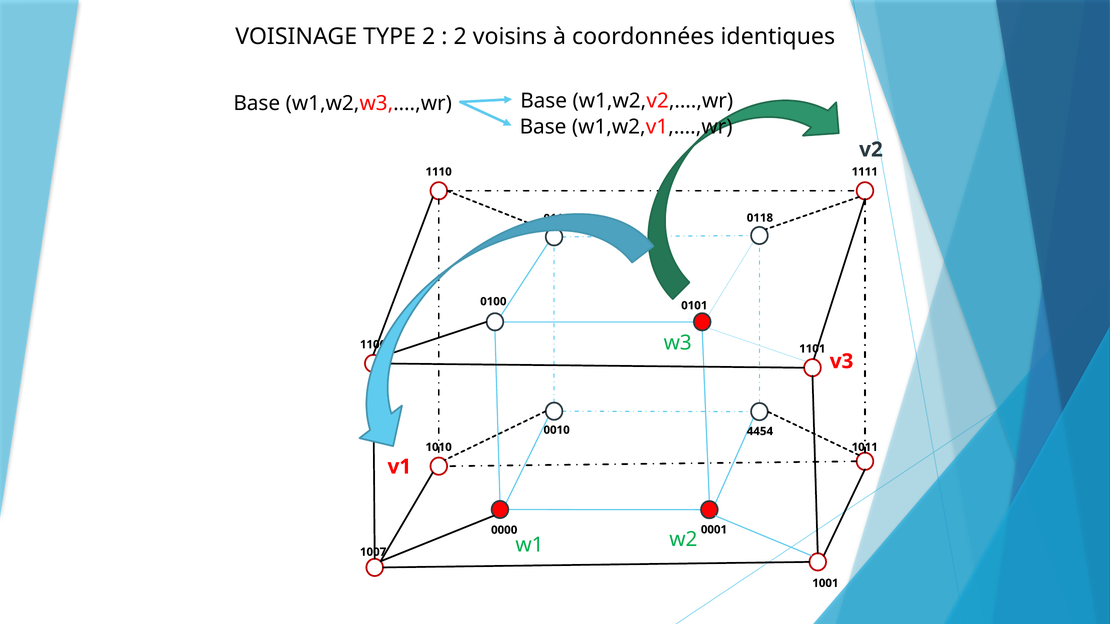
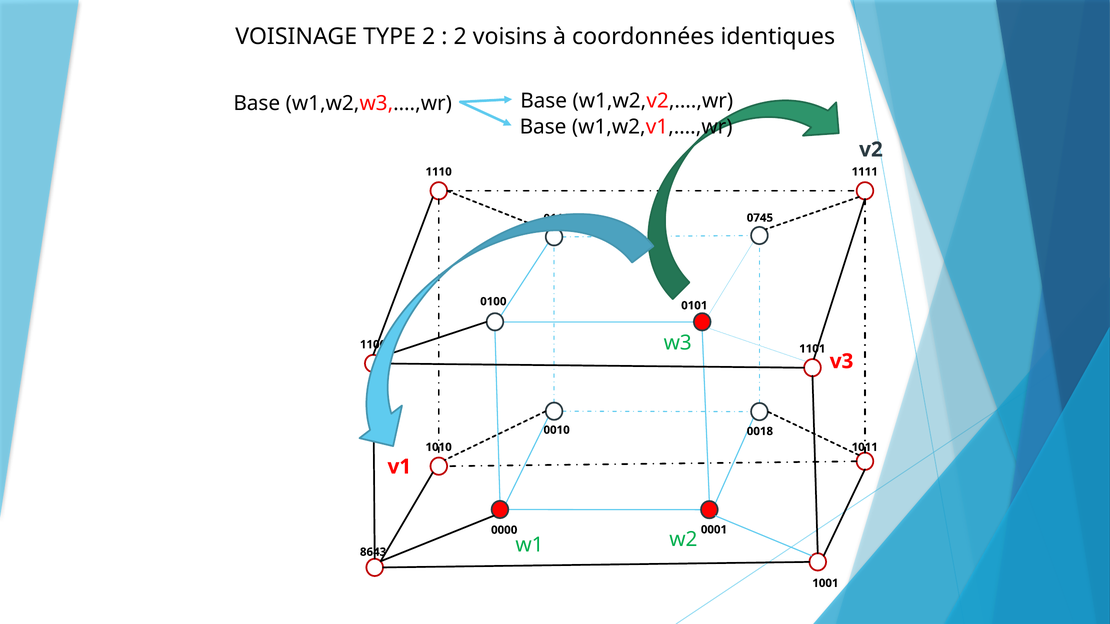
0118: 0118 -> 0745 (760, 218)
4454: 4454 -> 0018 (760, 432)
1007: 1007 -> 8643 (373, 552)
